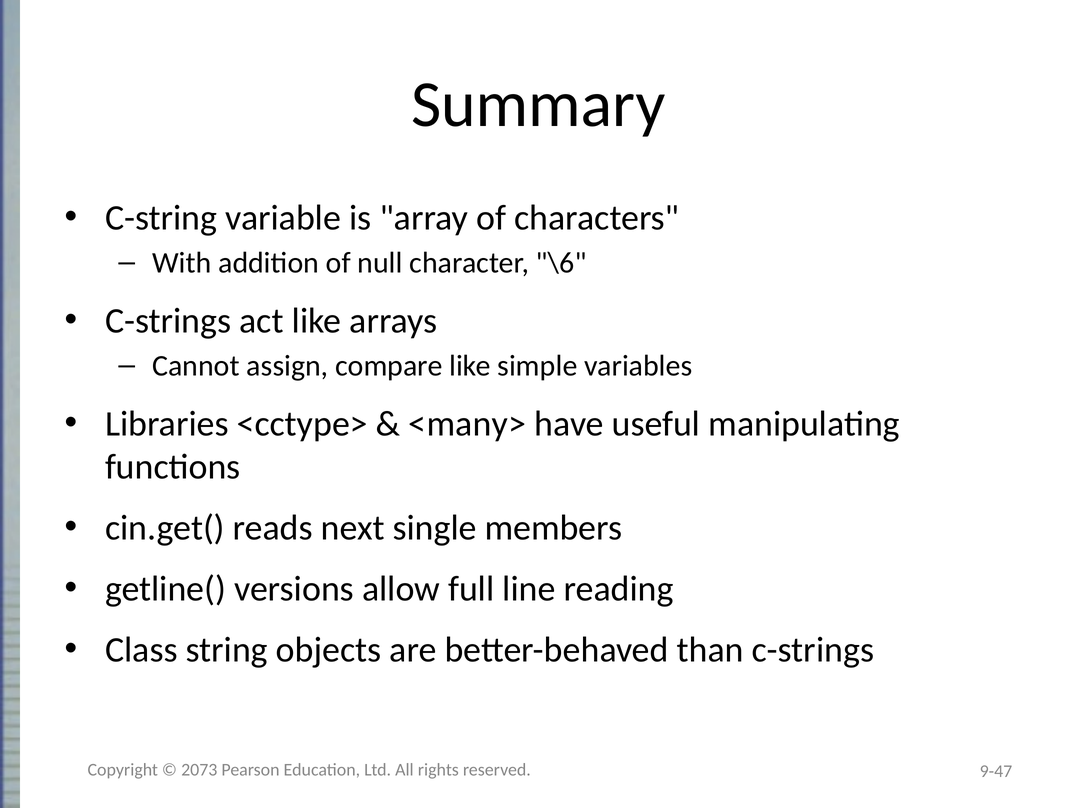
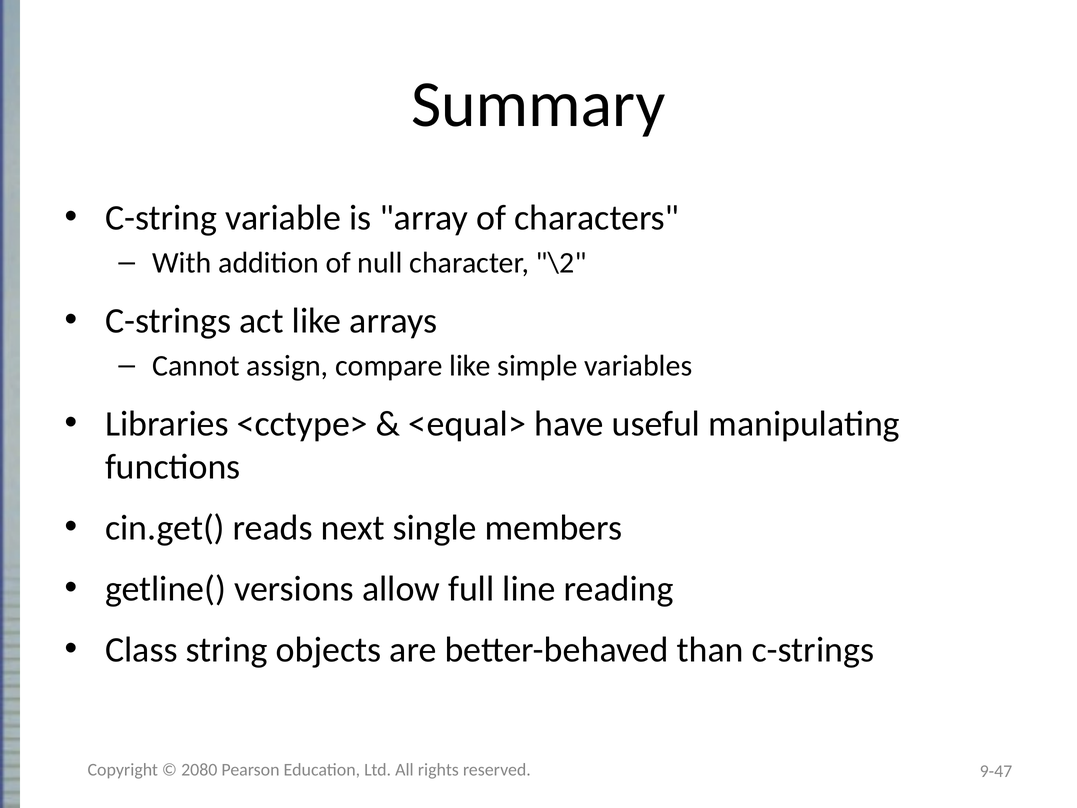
\6: \6 -> \2 (561, 263)
<many>: <many> -> <equal> (467, 424)
2073: 2073 -> 2080 (199, 769)
